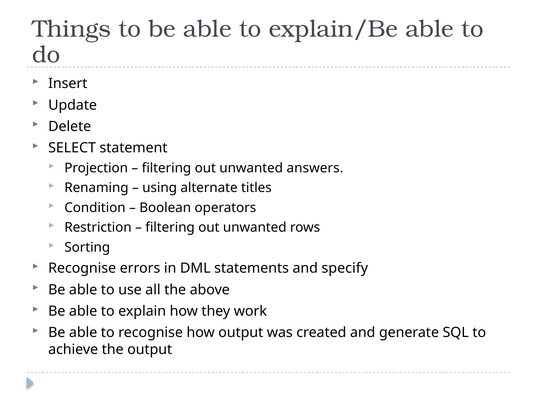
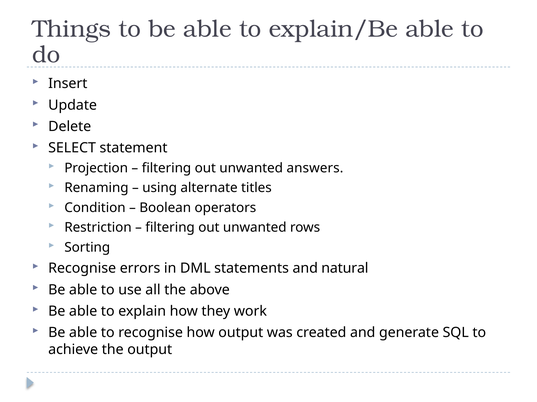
specify: specify -> natural (345, 269)
